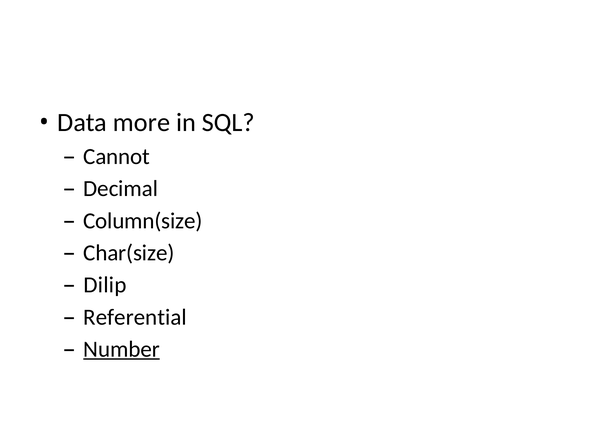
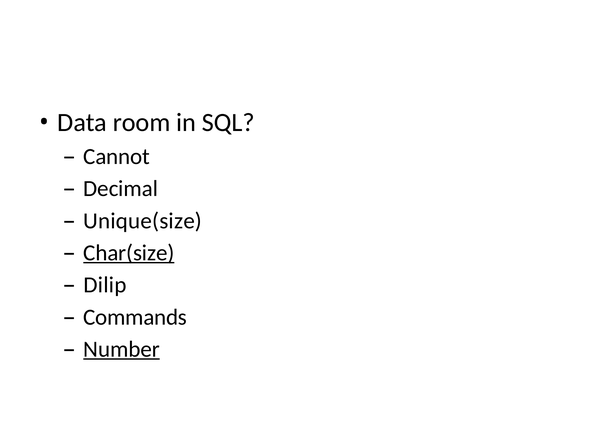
more: more -> room (142, 123)
Column(size: Column(size -> Unique(size (143, 221)
Char(size underline: none -> present (129, 253)
Referential: Referential -> Commands (135, 317)
